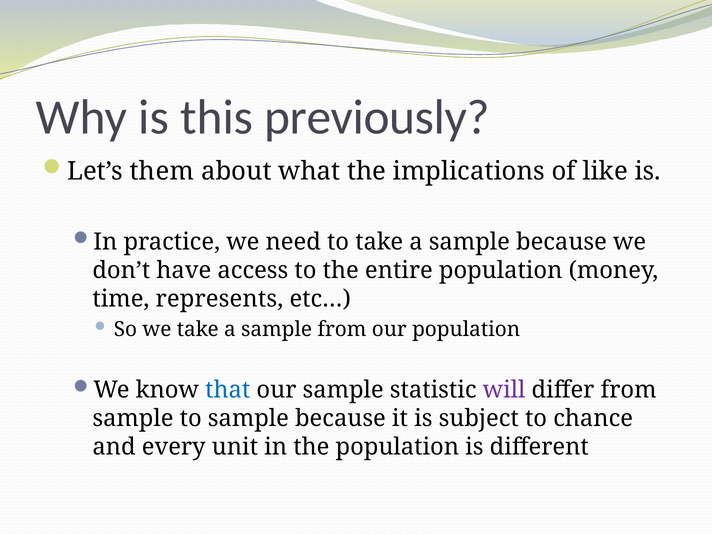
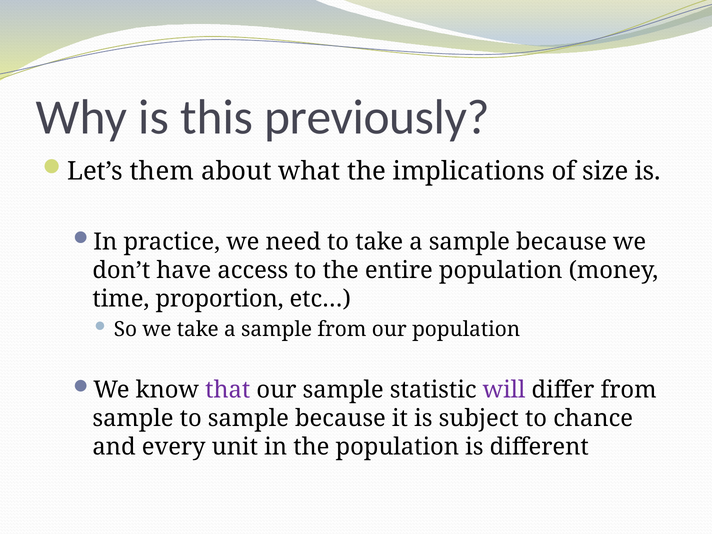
like: like -> size (605, 171)
represents: represents -> proportion (220, 299)
that colour: blue -> purple (228, 390)
